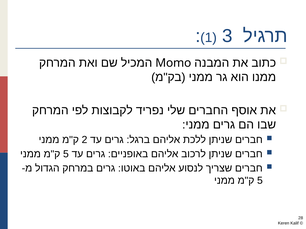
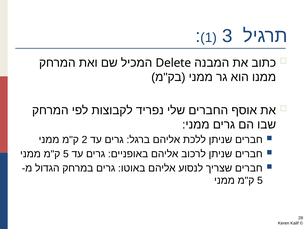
Momo: Momo -> Delete (173, 63)
